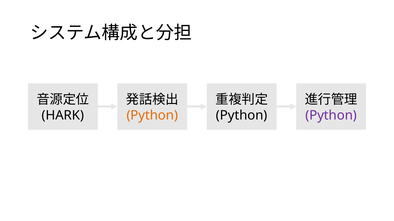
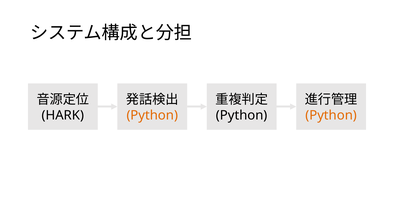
Python colour: purple -> orange (331, 116)
